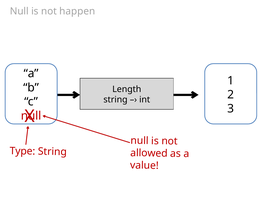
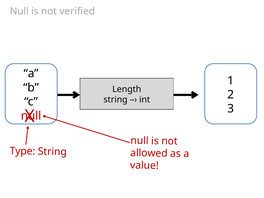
happen: happen -> verified (77, 11)
